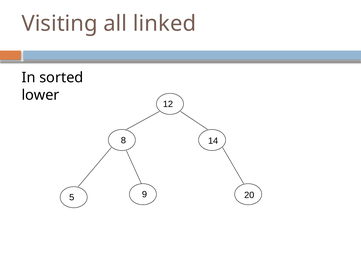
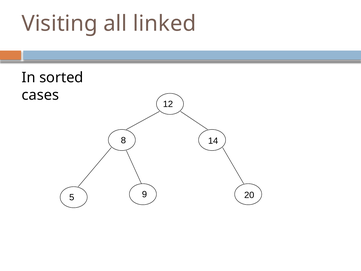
lower: lower -> cases (40, 95)
